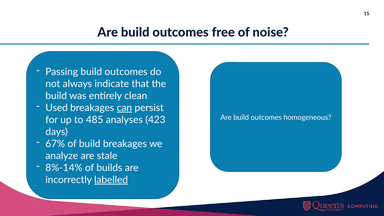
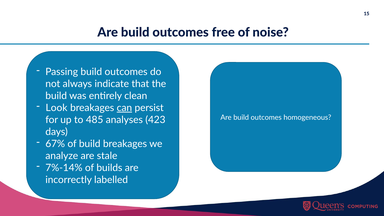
Used: Used -> Look (57, 108)
8%-14%: 8%-14% -> 7%-14% (64, 168)
labelled underline: present -> none (111, 180)
